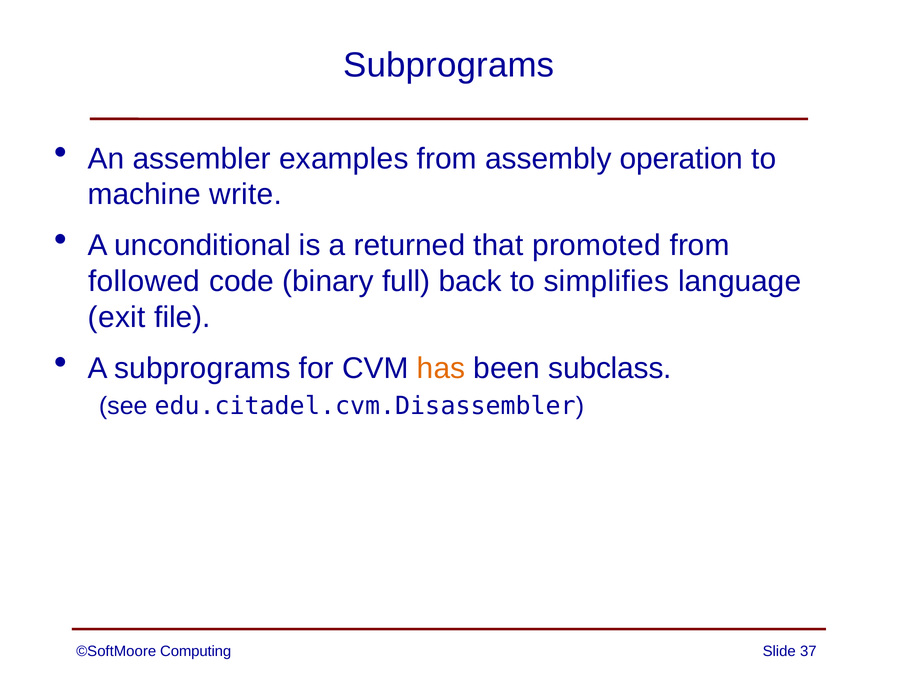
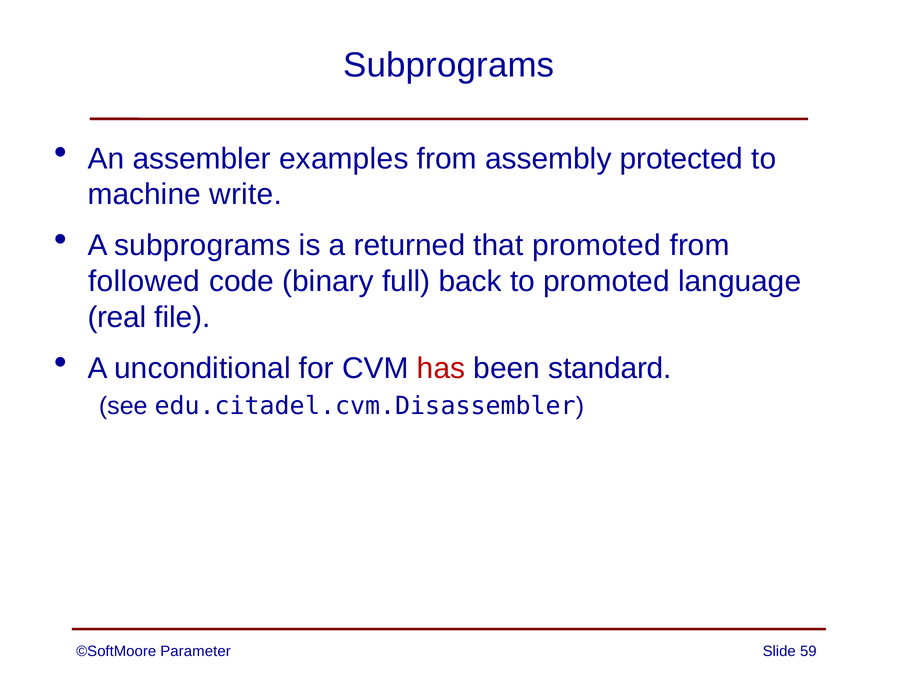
operation: operation -> protected (681, 159)
A unconditional: unconditional -> subprograms (202, 245)
to simplifies: simplifies -> promoted (607, 281)
exit: exit -> real (117, 317)
A subprograms: subprograms -> unconditional (202, 368)
has colour: orange -> red (441, 368)
subclass: subclass -> standard (610, 368)
Computing: Computing -> Parameter (196, 651)
37: 37 -> 59 (808, 651)
